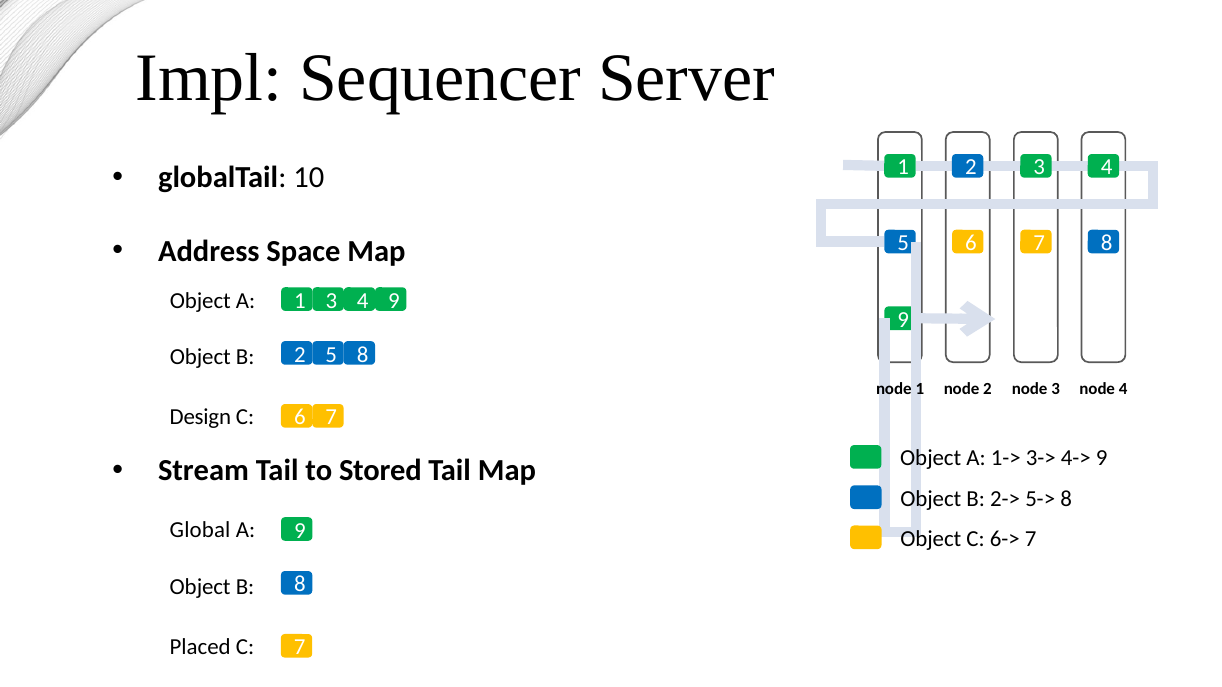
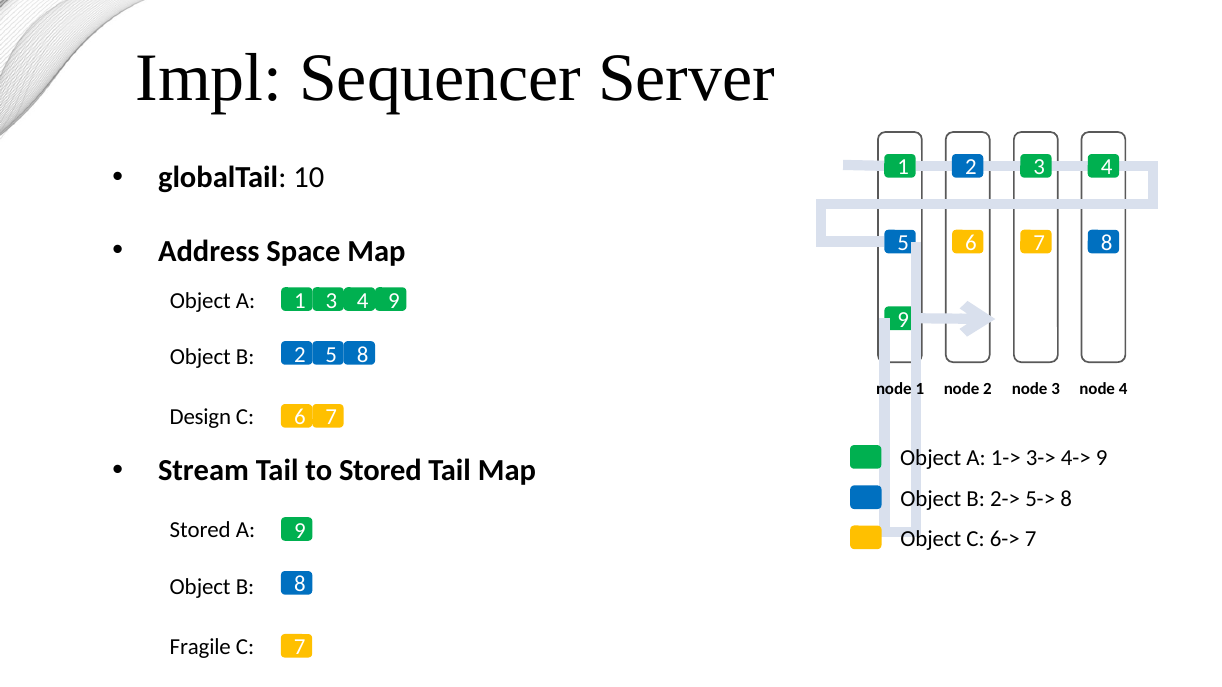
Global: Global -> Stored (200, 531)
Placed: Placed -> Fragile (200, 648)
